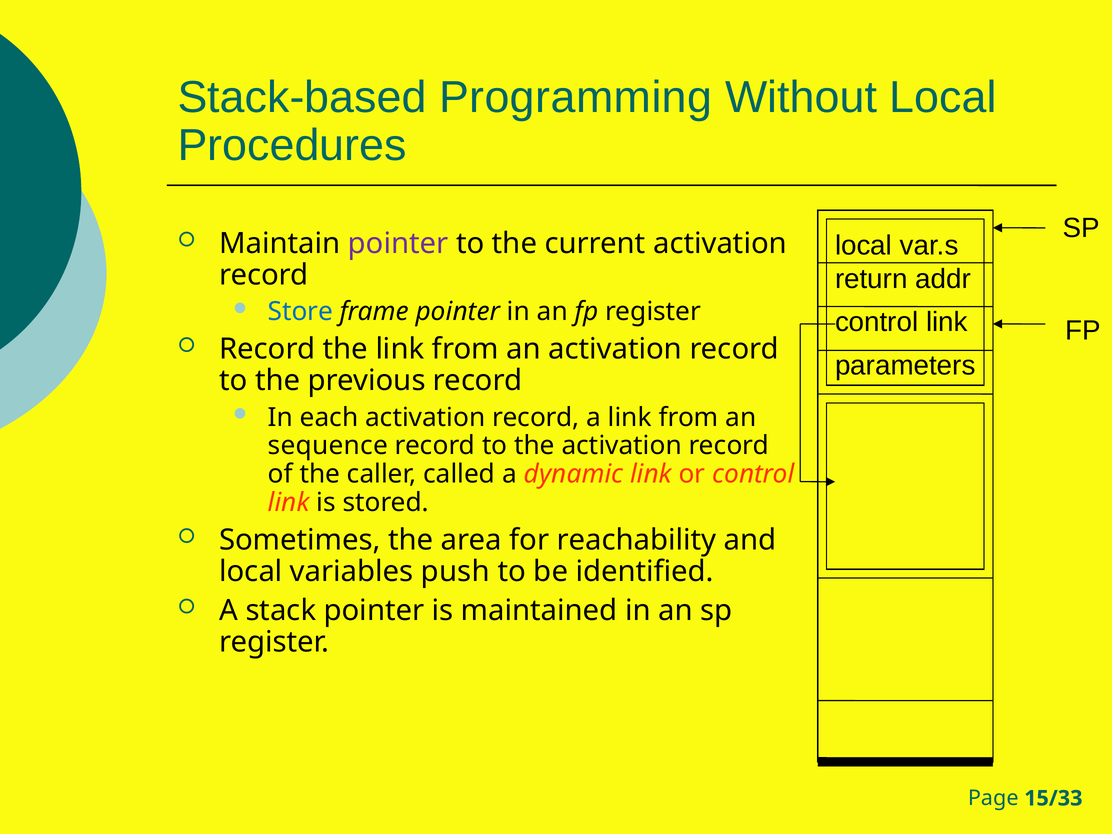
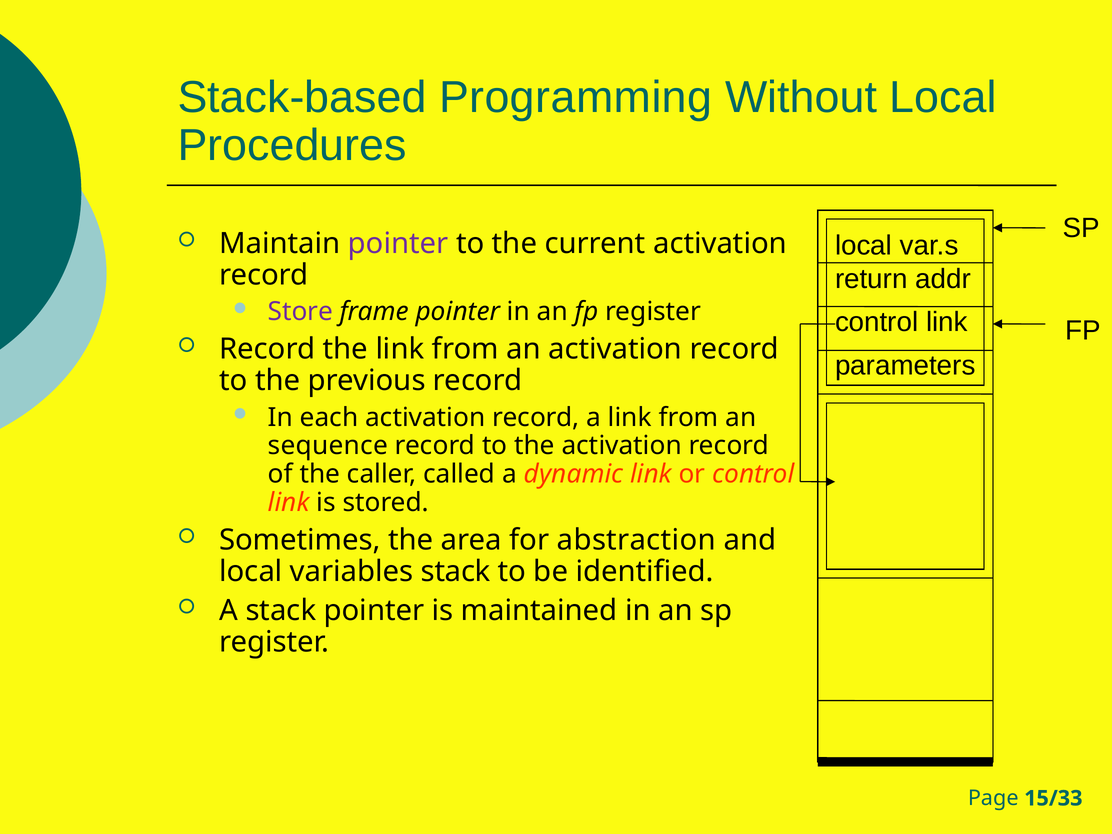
Store colour: blue -> purple (300, 312)
reachability: reachability -> abstraction (636, 540)
variables push: push -> stack (456, 572)
